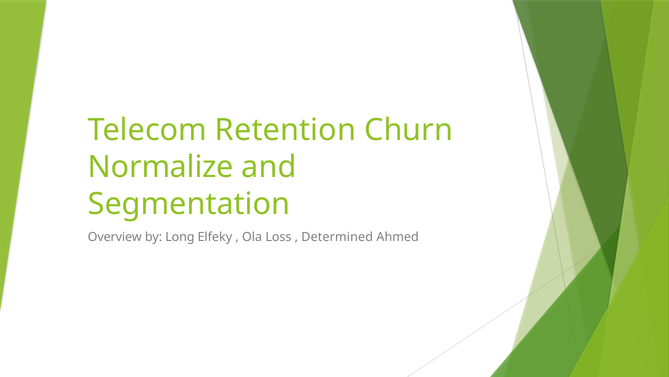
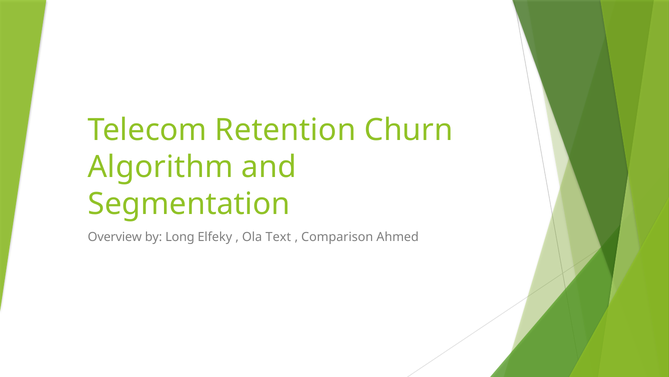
Normalize: Normalize -> Algorithm (161, 167)
Loss: Loss -> Text (278, 237)
Determined: Determined -> Comparison (337, 237)
